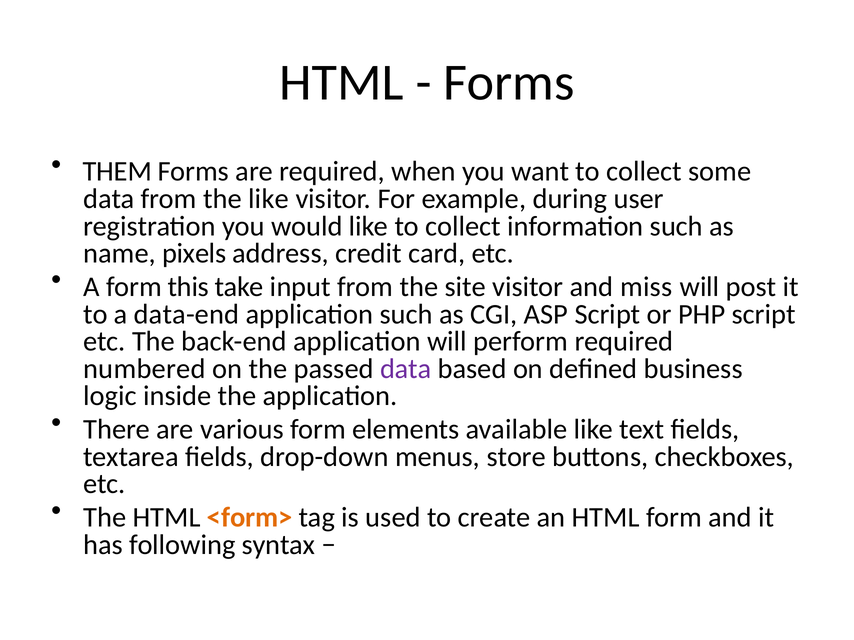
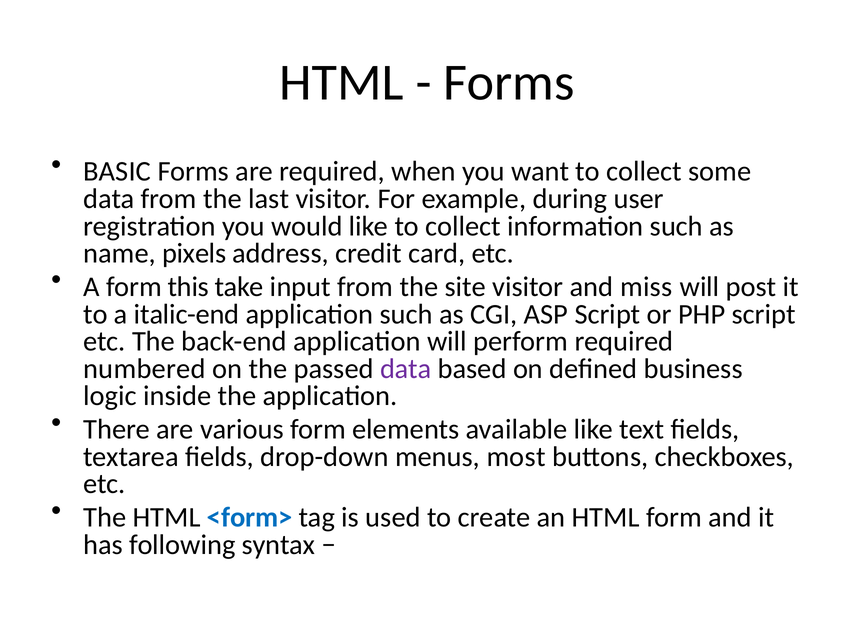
THEM: THEM -> BASIC (117, 172)
the like: like -> last (269, 199)
data-end: data-end -> italic-end (187, 314)
store: store -> most (516, 457)
<form> colour: orange -> blue (250, 518)
